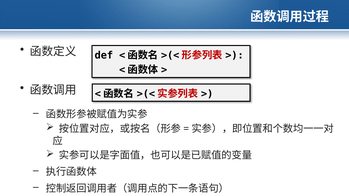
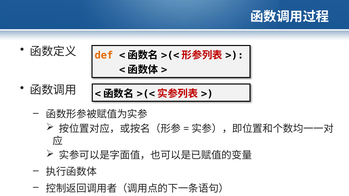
def colour: black -> orange (104, 55)
